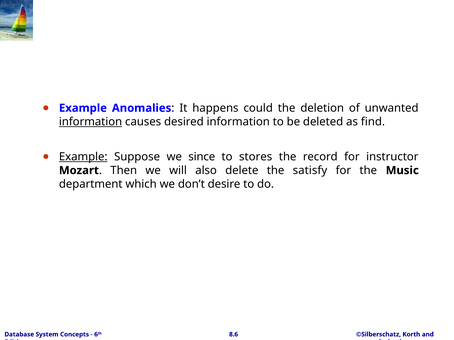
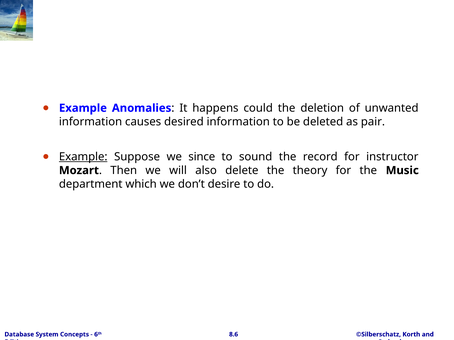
information underline: present -> none (91, 122)
find: find -> pair (373, 122)
stores: stores -> sound (256, 157)
satisfy: satisfy -> theory (310, 171)
